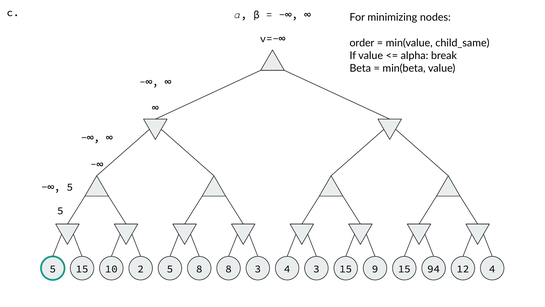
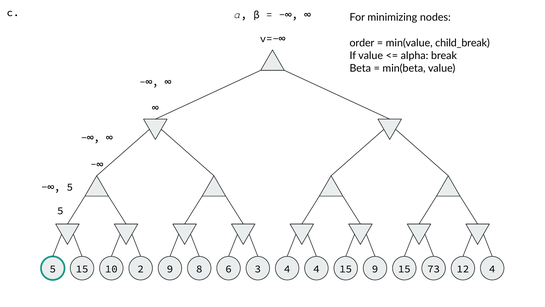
child_same: child_same -> child_break (462, 43)
2 5: 5 -> 9 (170, 269)
8 8: 8 -> 6 (229, 269)
4 3: 3 -> 4 (316, 269)
94: 94 -> 73 (434, 269)
